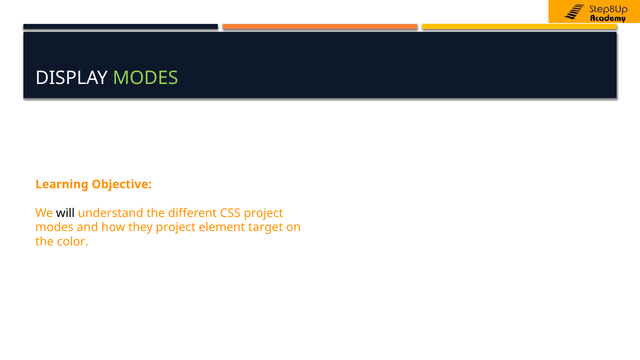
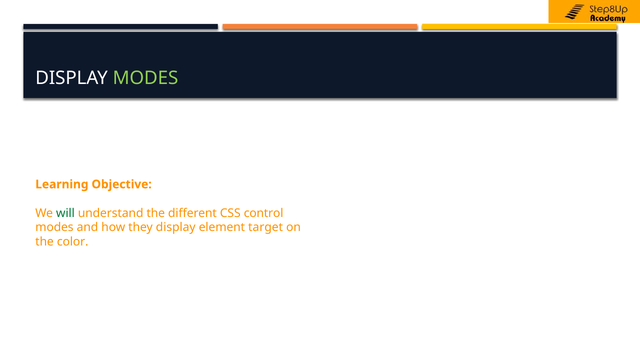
will colour: black -> green (65, 213)
CSS project: project -> control (264, 213)
they project: project -> display (176, 228)
